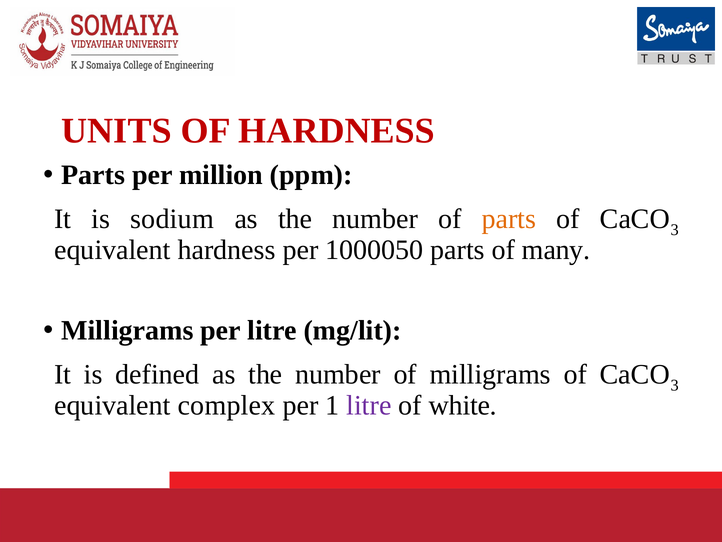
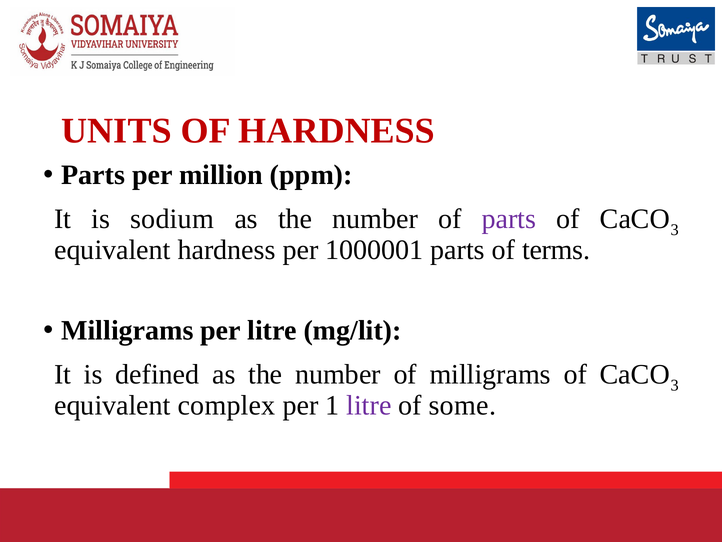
parts colour: orange -> purple (509, 219)
1000050: 1000050 -> 1000001 (374, 250)
many: many -> terms (556, 250)
white: white -> some (462, 405)
